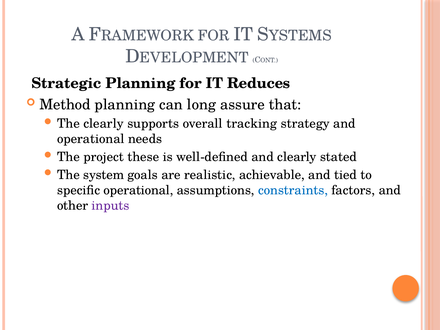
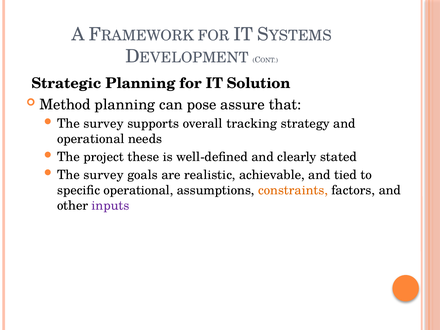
Reduces: Reduces -> Solution (259, 83)
long: long -> pose (202, 105)
clearly: clearly -> survey (104, 123)
system: system -> survey (104, 175)
constraints colour: blue -> orange (293, 190)
